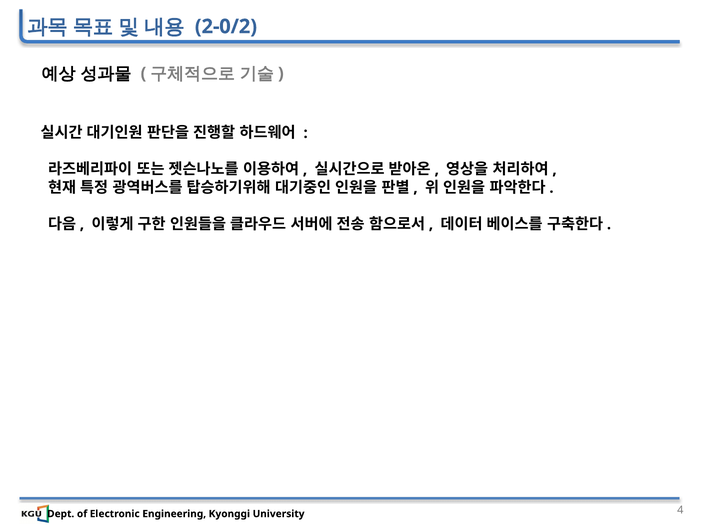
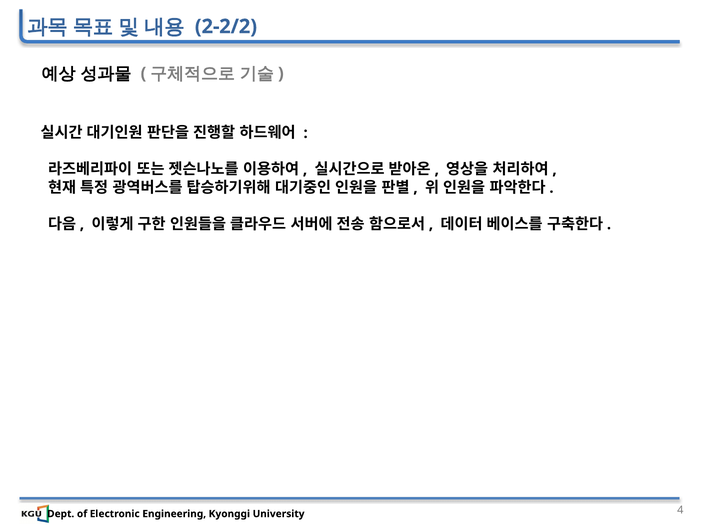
2-0/2: 2-0/2 -> 2-2/2 (226, 27)
